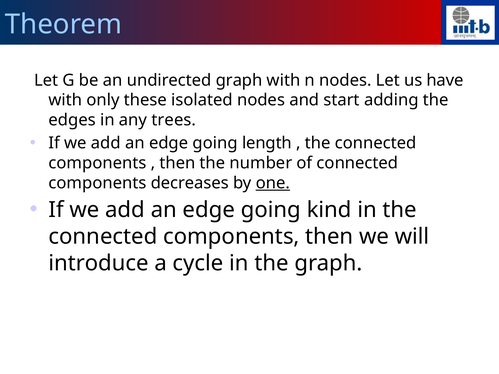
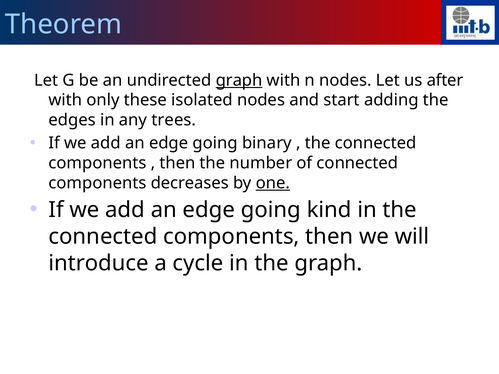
graph underline: none -> present (239, 80)
have: have -> after (445, 80)
length: length -> binary (267, 143)
